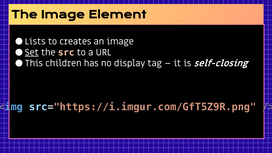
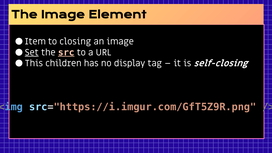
Lists: Lists -> Item (35, 42)
creates: creates -> closing (75, 42)
src underline: none -> present (66, 52)
